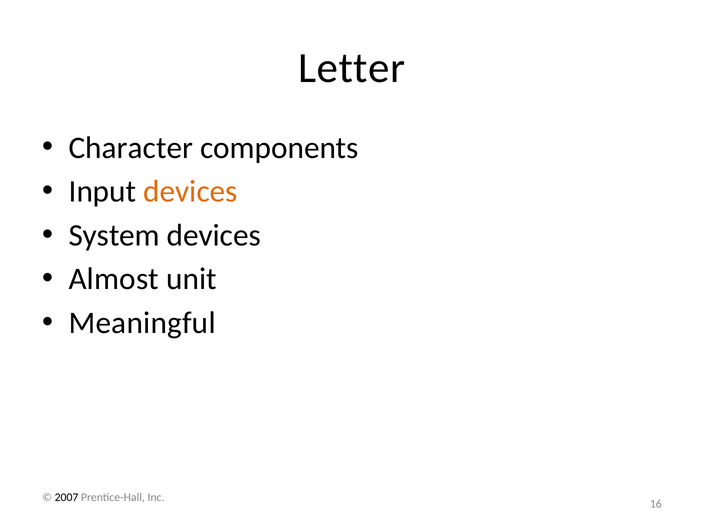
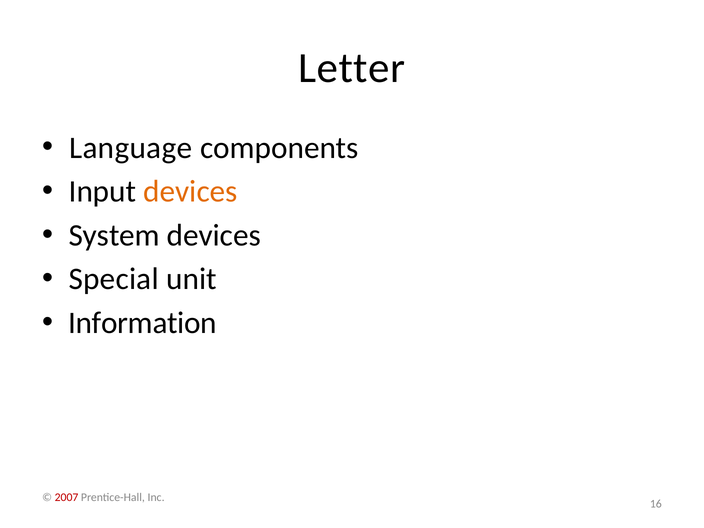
Character: Character -> Language (131, 148)
Almost: Almost -> Special (114, 279)
Meaningful: Meaningful -> Information (143, 323)
2007 colour: black -> red (67, 497)
